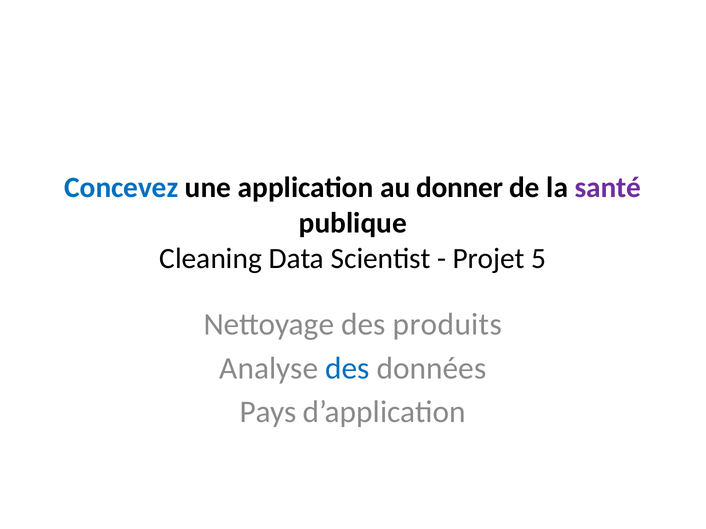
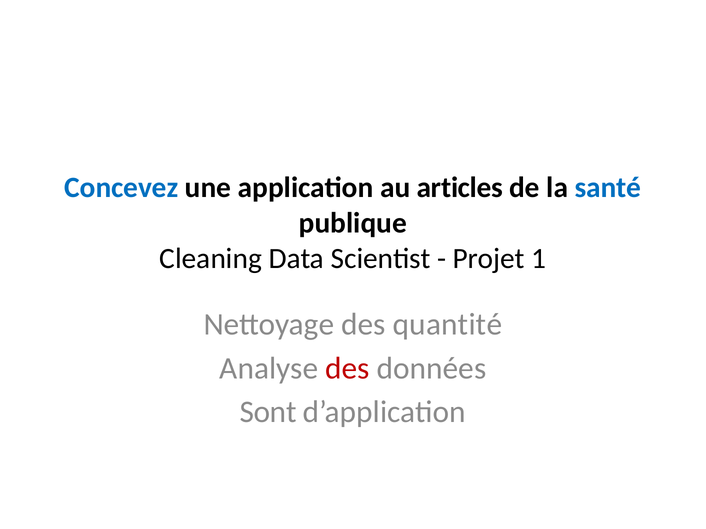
donner: donner -> articles (460, 188)
santé colour: purple -> blue (608, 188)
5: 5 -> 1 (539, 259)
produits: produits -> quantité (447, 325)
des colour: blue -> red (347, 369)
Pays: Pays -> Sont (268, 412)
